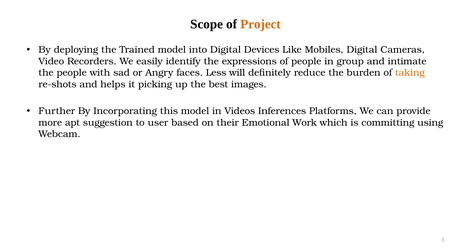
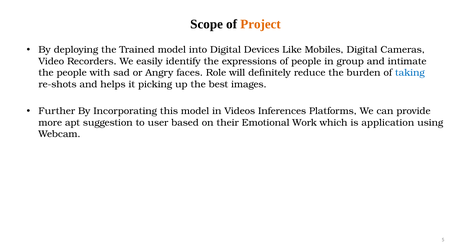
Less: Less -> Role (216, 73)
taking colour: orange -> blue (410, 73)
committing: committing -> application (388, 123)
